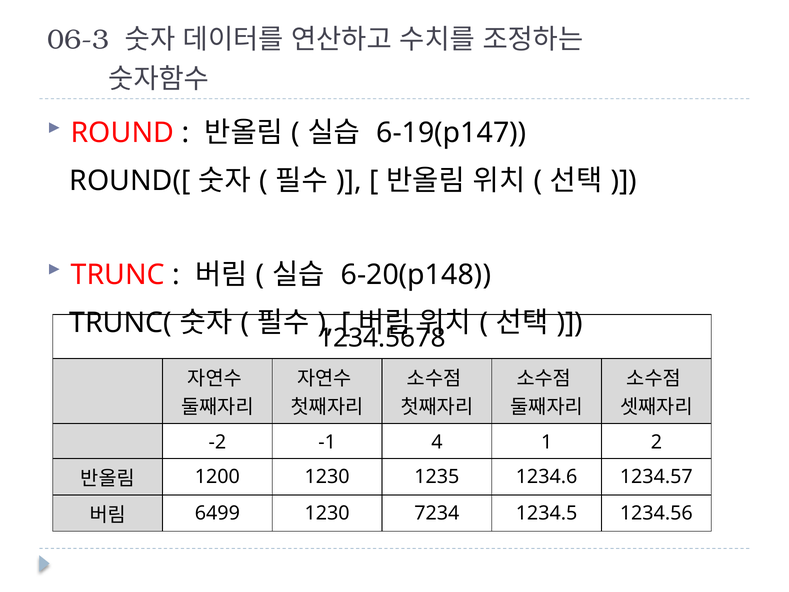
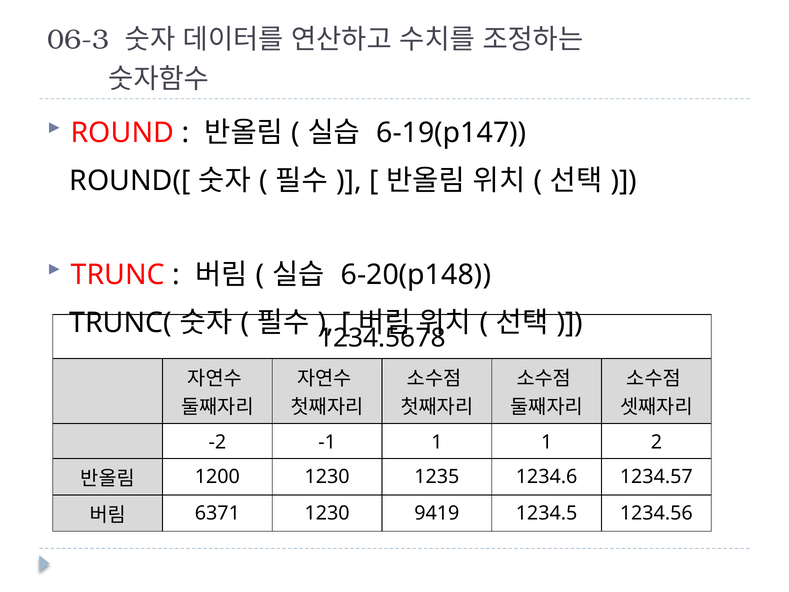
-1 4: 4 -> 1 (437, 442)
6499: 6499 -> 6371 (217, 513)
7234: 7234 -> 9419 (437, 513)
